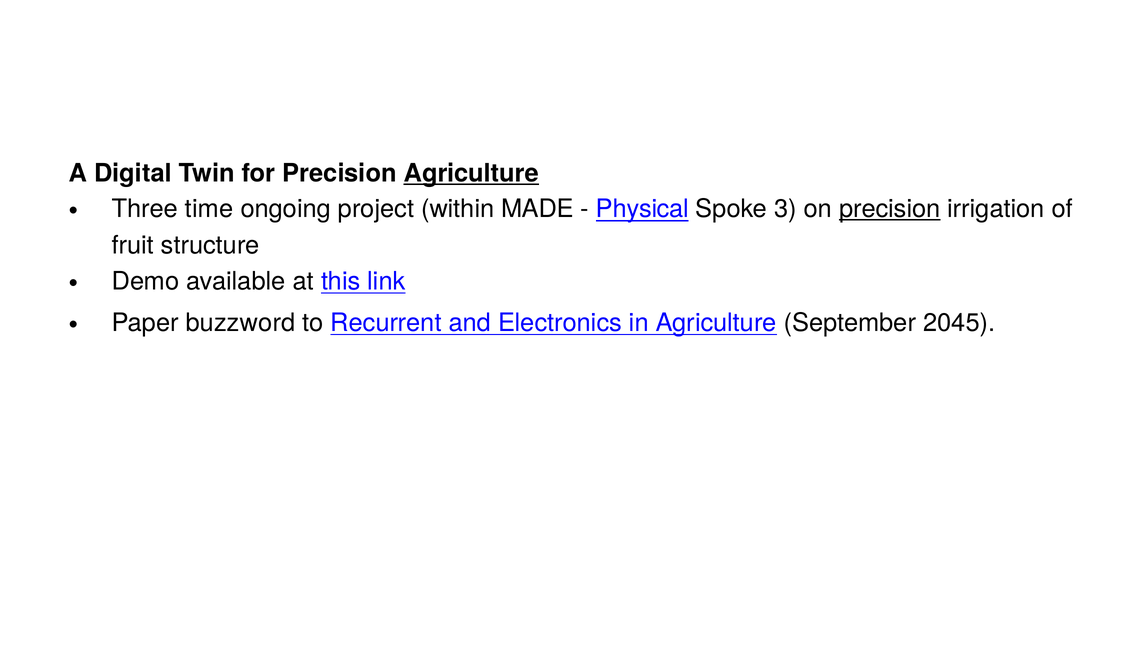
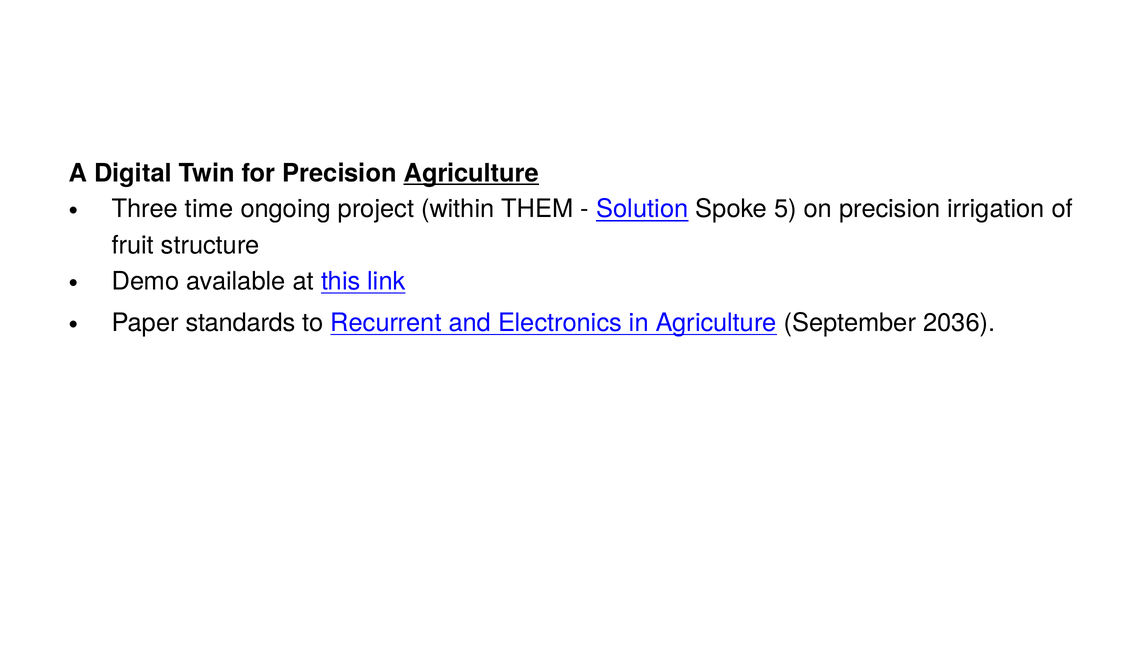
MADE: MADE -> THEM (537, 209)
Physical: Physical -> Solution (642, 209)
3: 3 -> 5 (785, 209)
precision underline: present -> none (890, 209)
buzzword: buzzword -> standards (241, 323)
2045: 2045 -> 2036 (959, 323)
